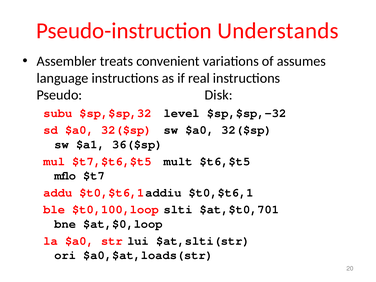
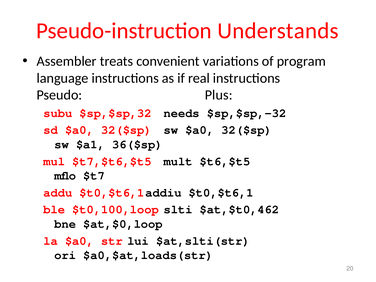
assumes: assumes -> program (301, 61)
Disk: Disk -> Plus (219, 95)
level: level -> needs (182, 113)
$at,$t0,701: $at,$t0,701 -> $at,$t0,462 (239, 210)
